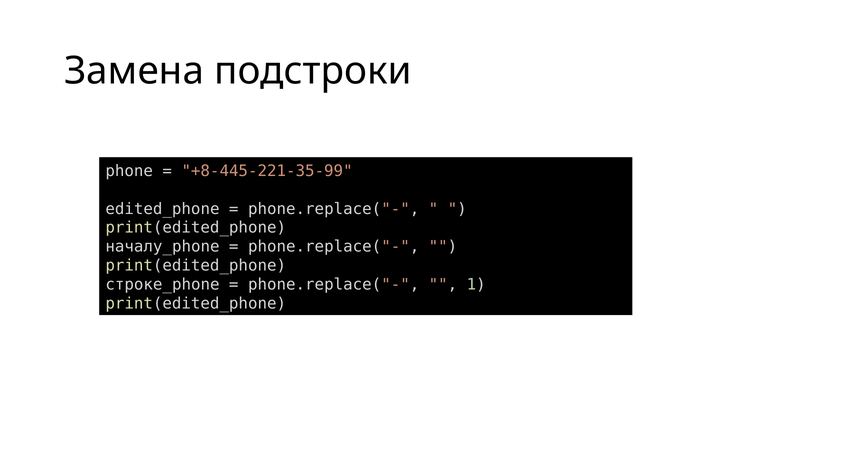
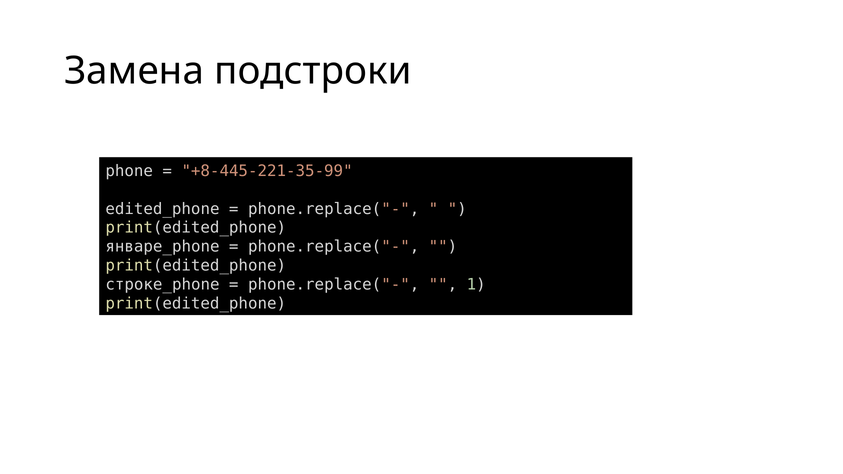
началу_phone: началу_phone -> январе_phone (162, 247)
